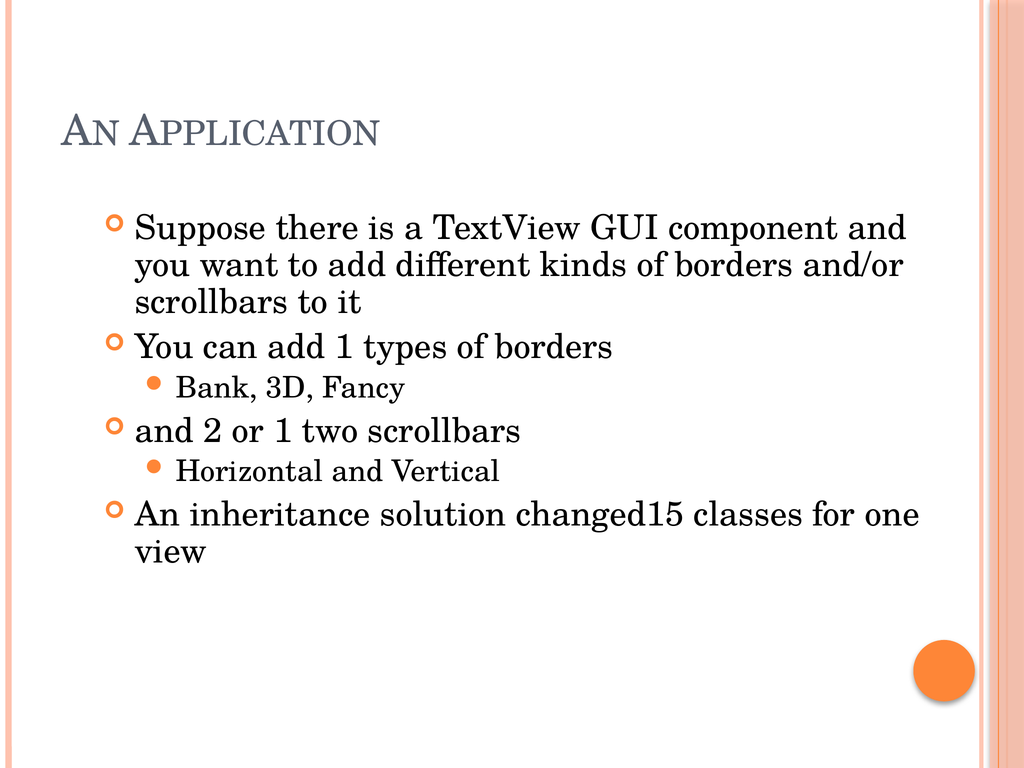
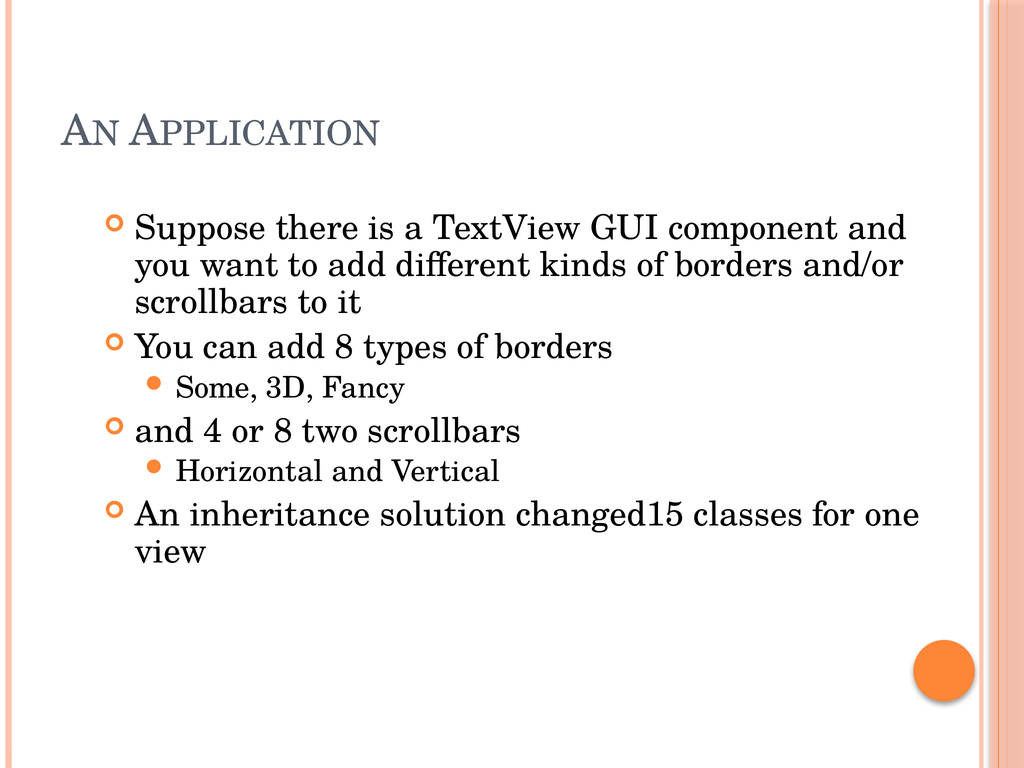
add 1: 1 -> 8 (344, 347)
Bank: Bank -> Some (217, 388)
2: 2 -> 4 (213, 431)
or 1: 1 -> 8 (283, 431)
